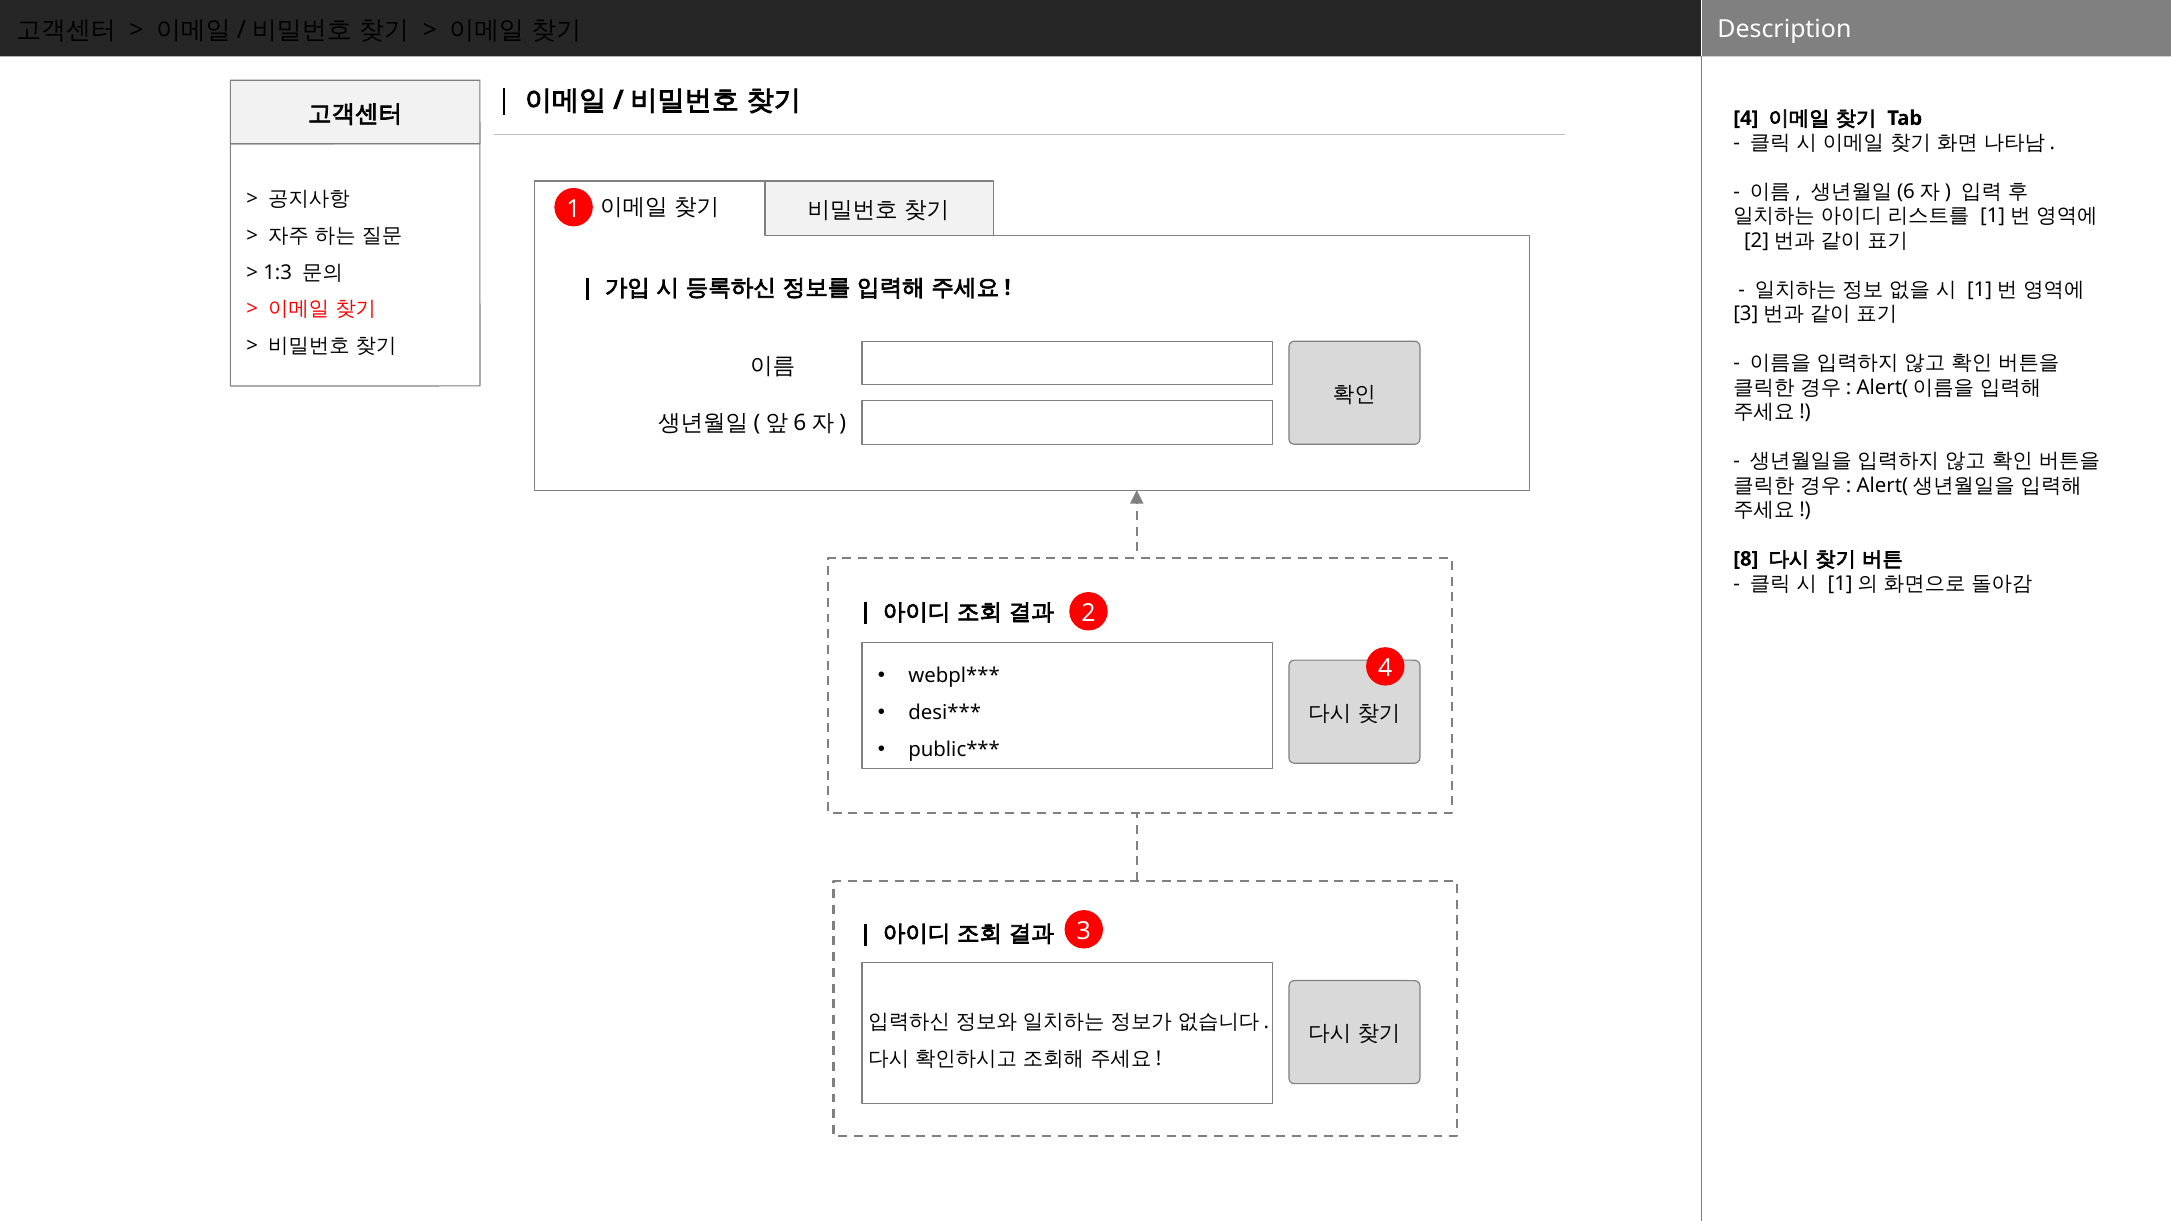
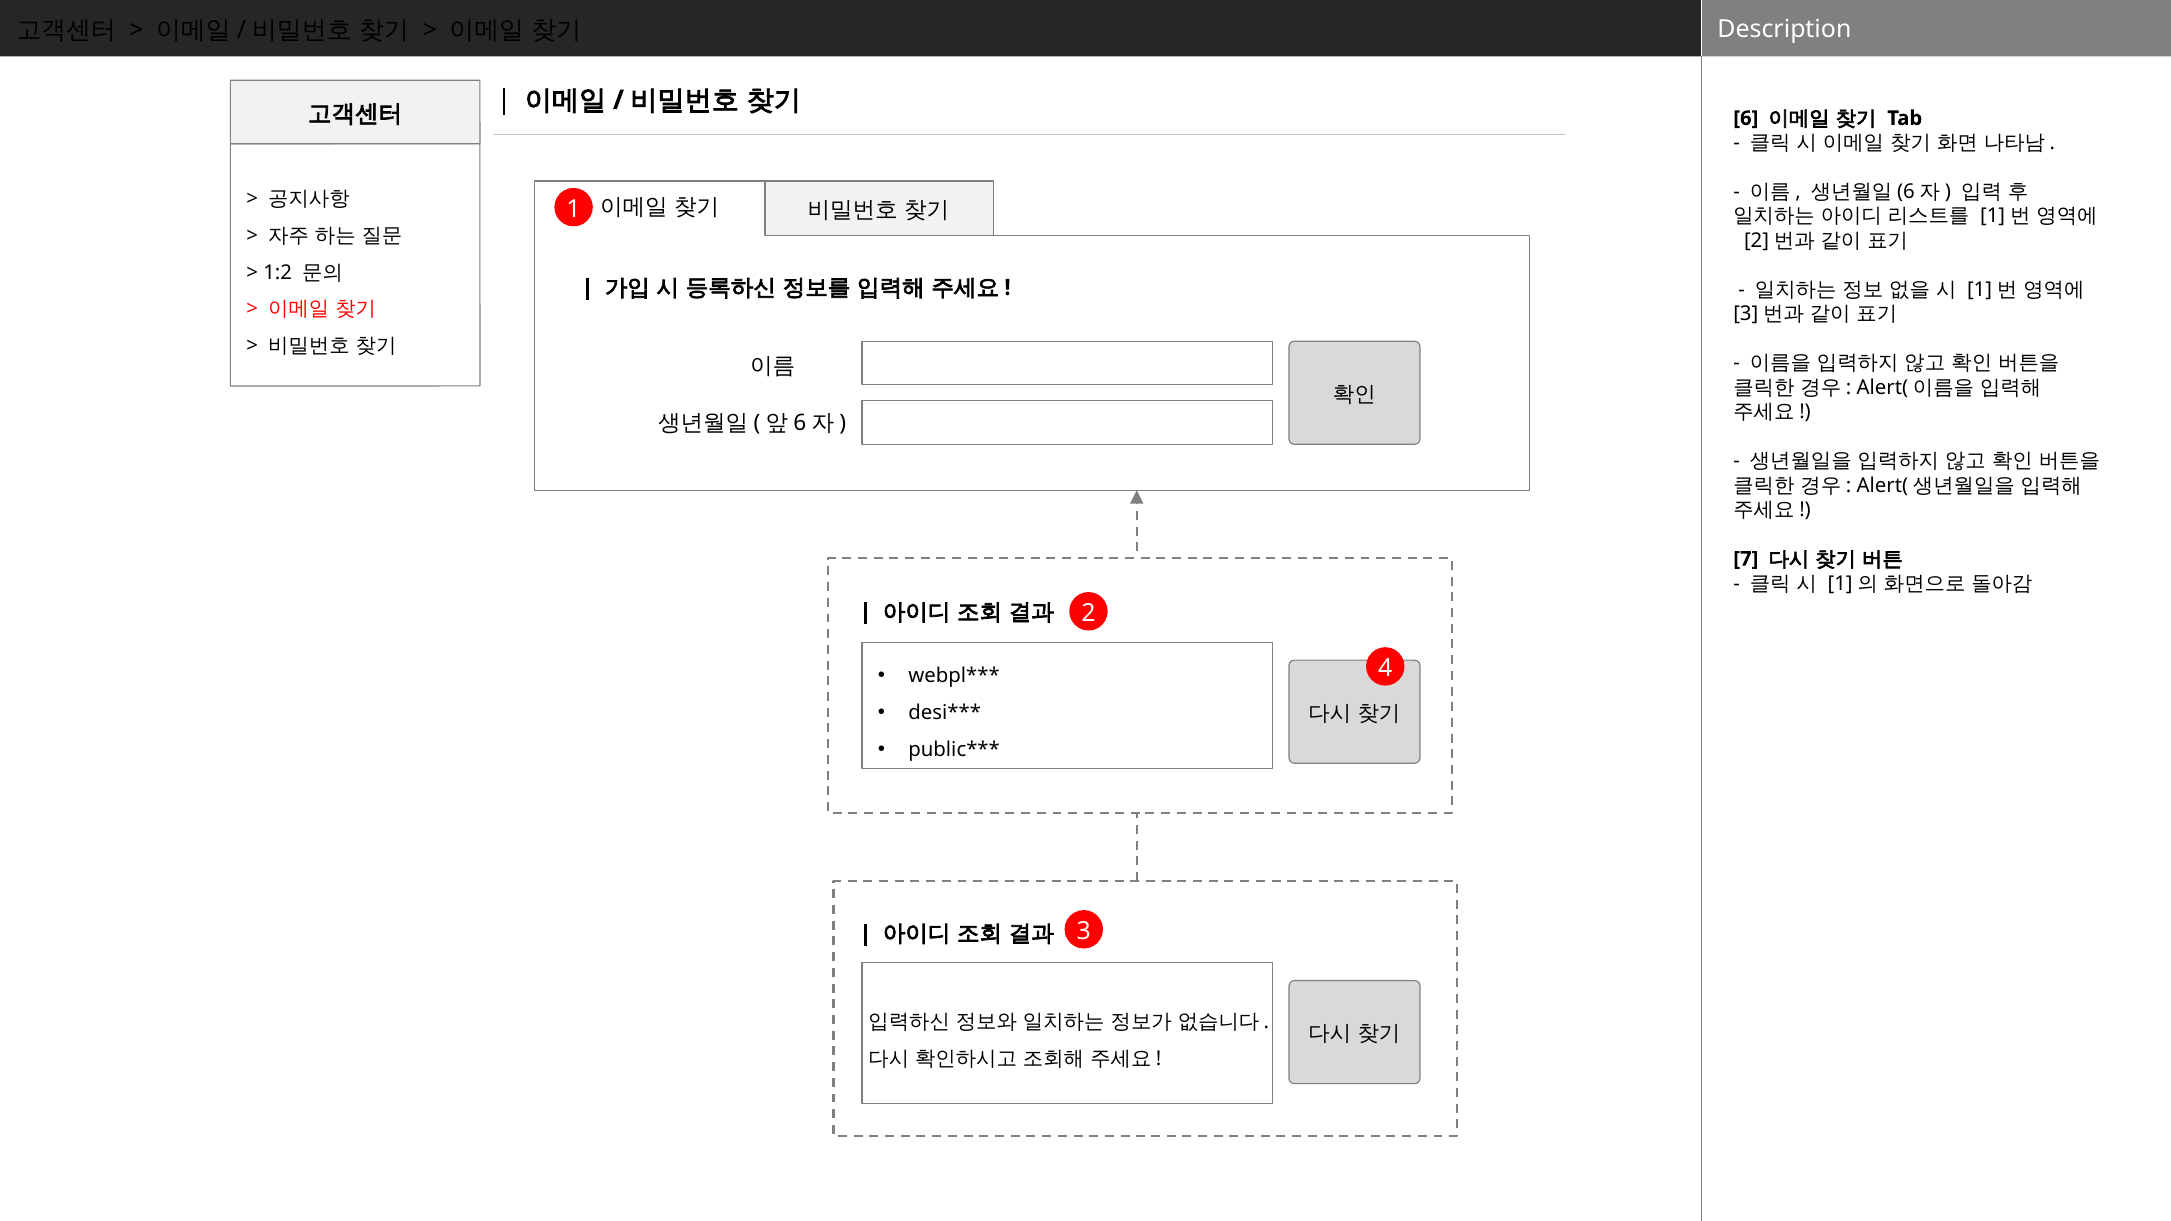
4: 4 -> 6 (1746, 118)
1:3: 1:3 -> 1:2 (278, 272)
8: 8 -> 7 (1746, 559)
